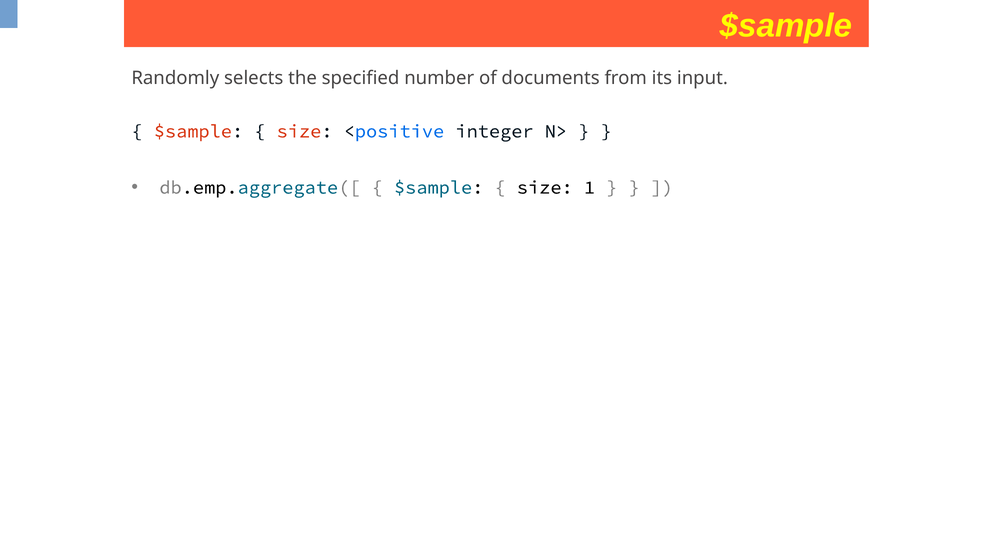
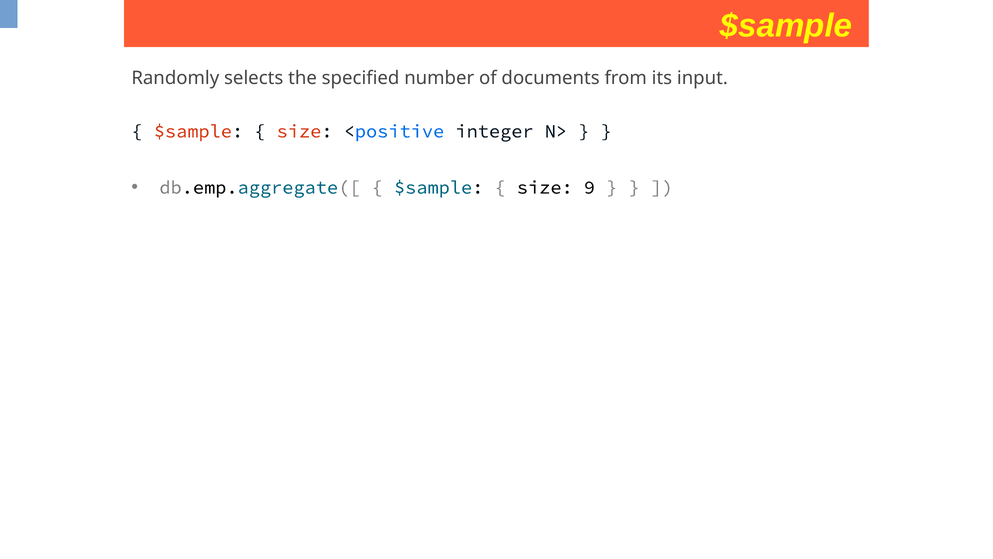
1: 1 -> 9 (589, 187)
